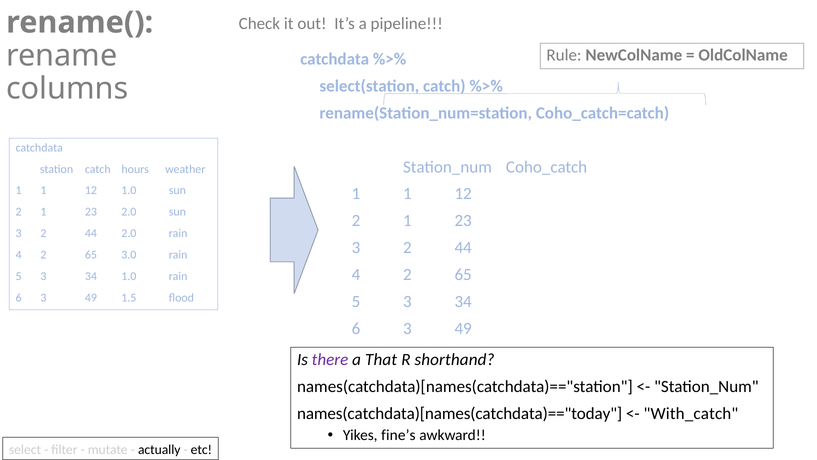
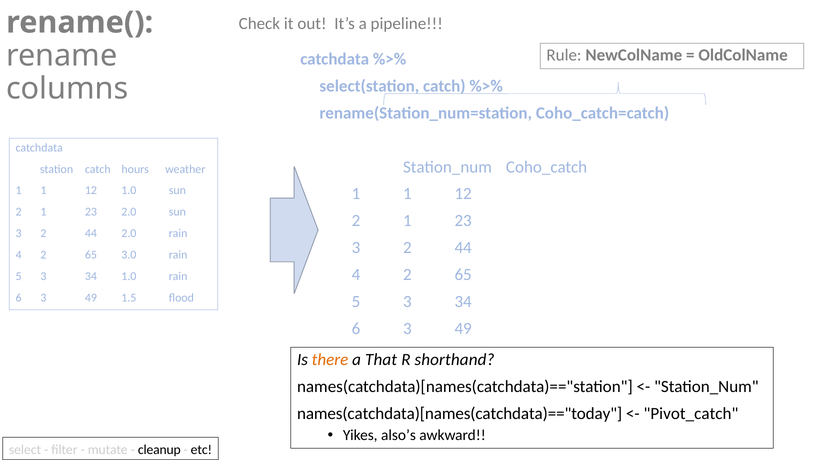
there colour: purple -> orange (330, 359)
With_catch: With_catch -> Pivot_catch (691, 413)
fine’s: fine’s -> also’s (398, 435)
actually: actually -> cleanup (159, 449)
